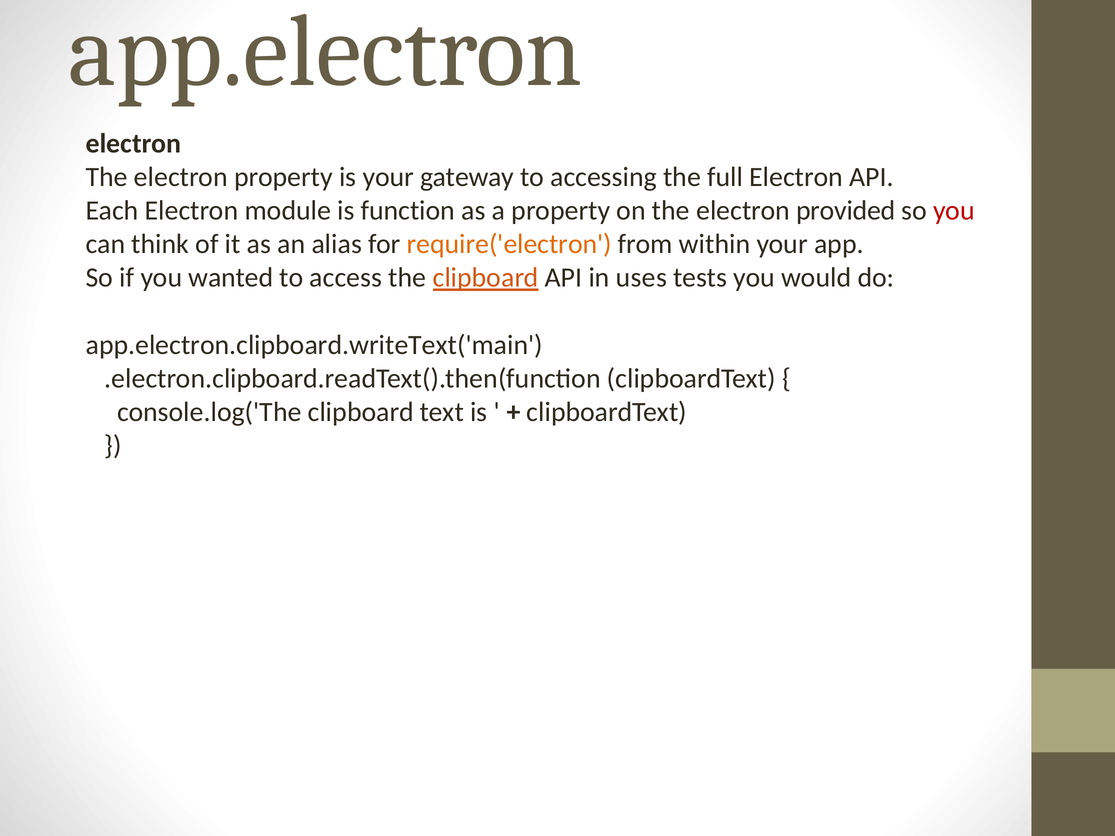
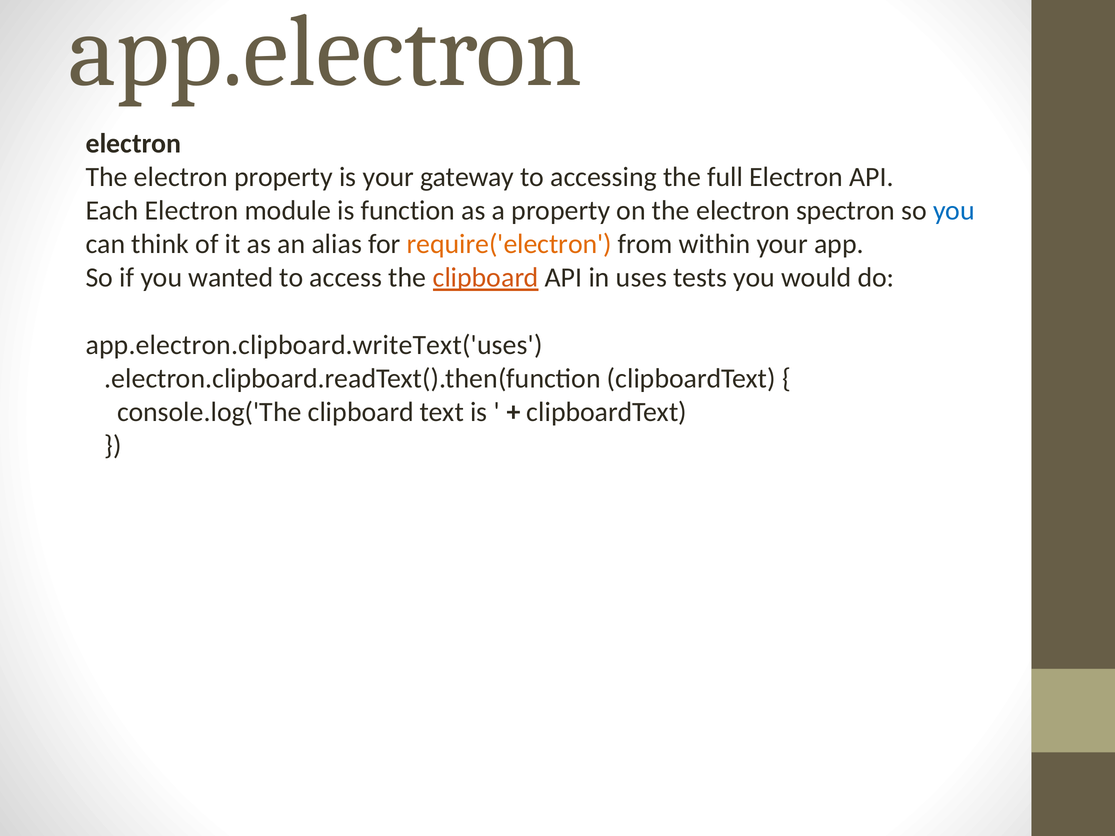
provided: provided -> spectron (846, 211)
you colour: red -> blue (954, 211)
app.electron.clipboard.writeText('main: app.electron.clipboard.writeText('main -> app.electron.clipboard.writeText('uses (314, 345)
